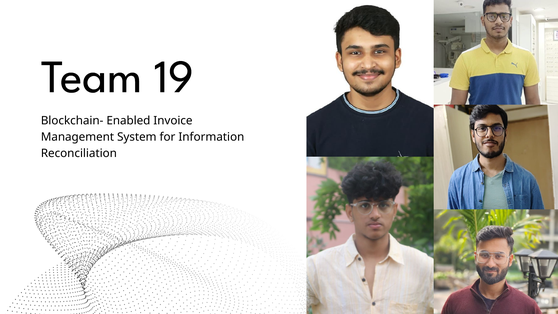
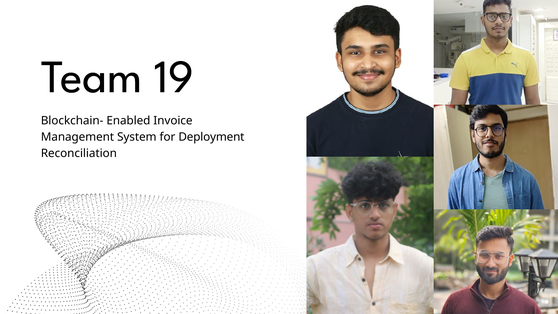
Information: Information -> Deployment (211, 137)
